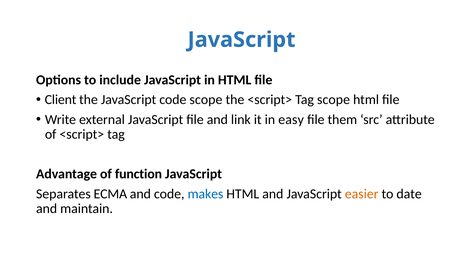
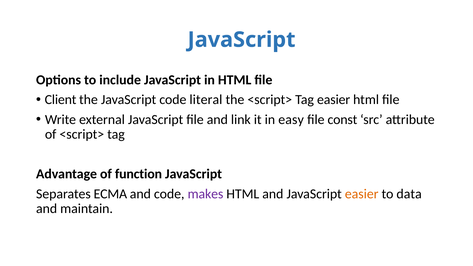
code scope: scope -> literal (206, 100)
Tag scope: scope -> easier (334, 100)
them: them -> const (342, 120)
makes colour: blue -> purple (205, 194)
date: date -> data (409, 194)
